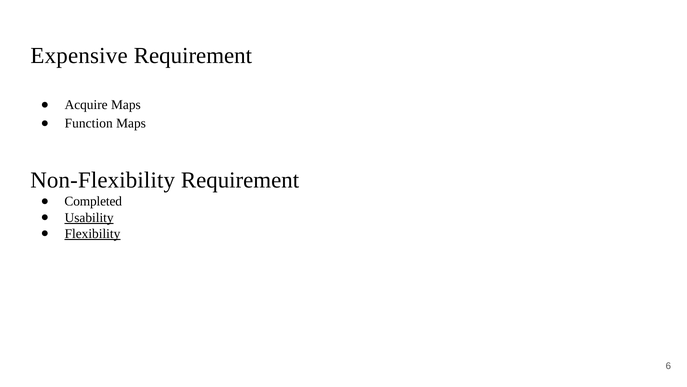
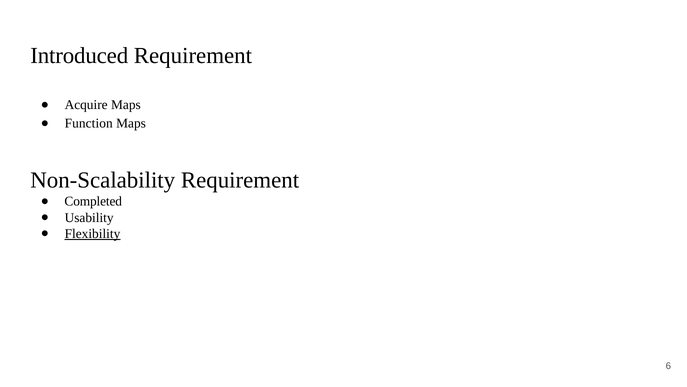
Expensive: Expensive -> Introduced (79, 56)
Non-Flexibility: Non-Flexibility -> Non-Scalability (103, 180)
Usability underline: present -> none (89, 217)
